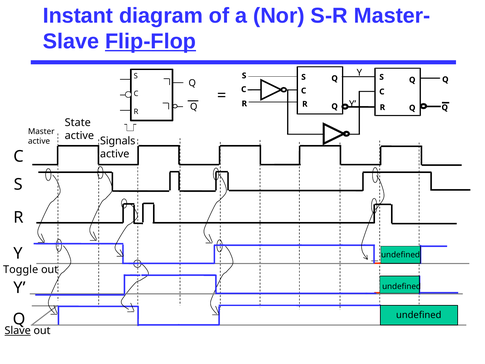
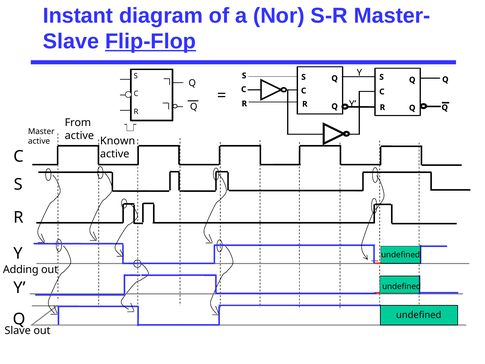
State: State -> From (78, 123)
Signals: Signals -> Known (118, 141)
Toggle: Toggle -> Adding (21, 269)
Slave underline: present -> none (18, 330)
